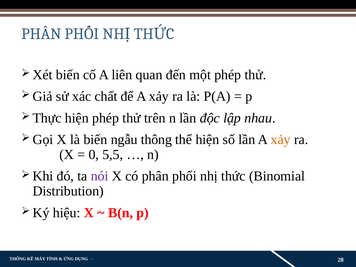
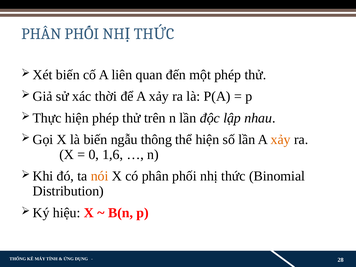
chất: chất -> thời (106, 96)
5,5: 5,5 -> 1,6 (113, 155)
nói colour: purple -> orange (100, 176)
